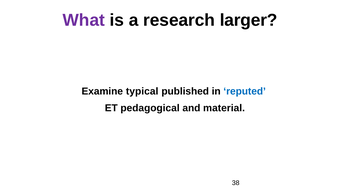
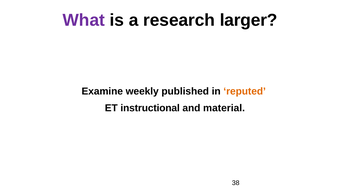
typical: typical -> weekly (142, 91)
reputed colour: blue -> orange (245, 91)
pedagogical: pedagogical -> instructional (150, 108)
